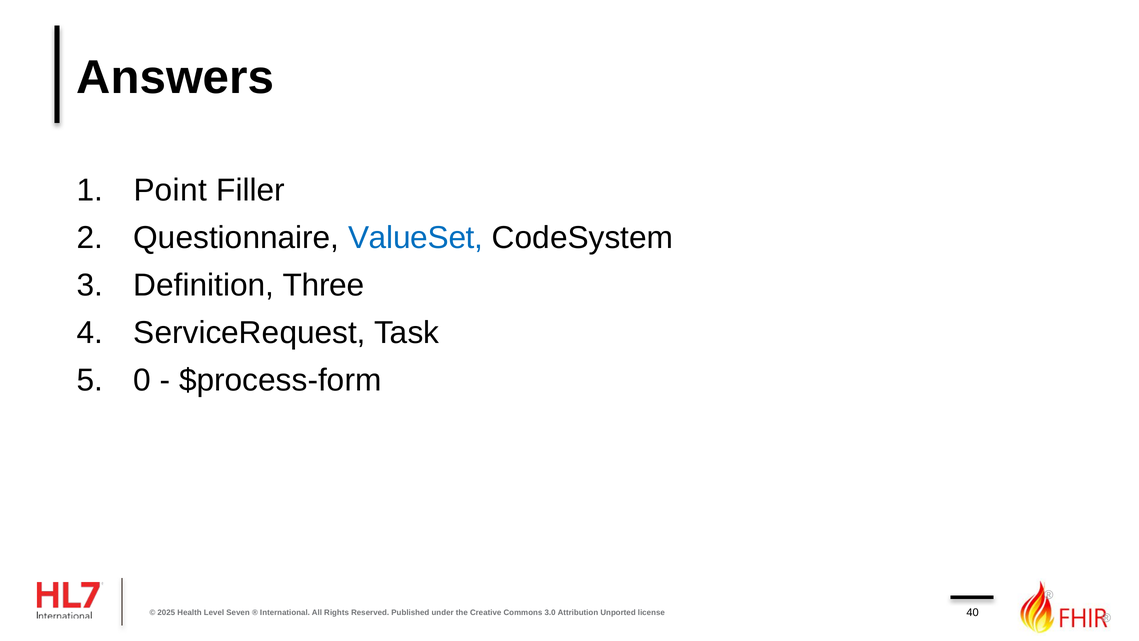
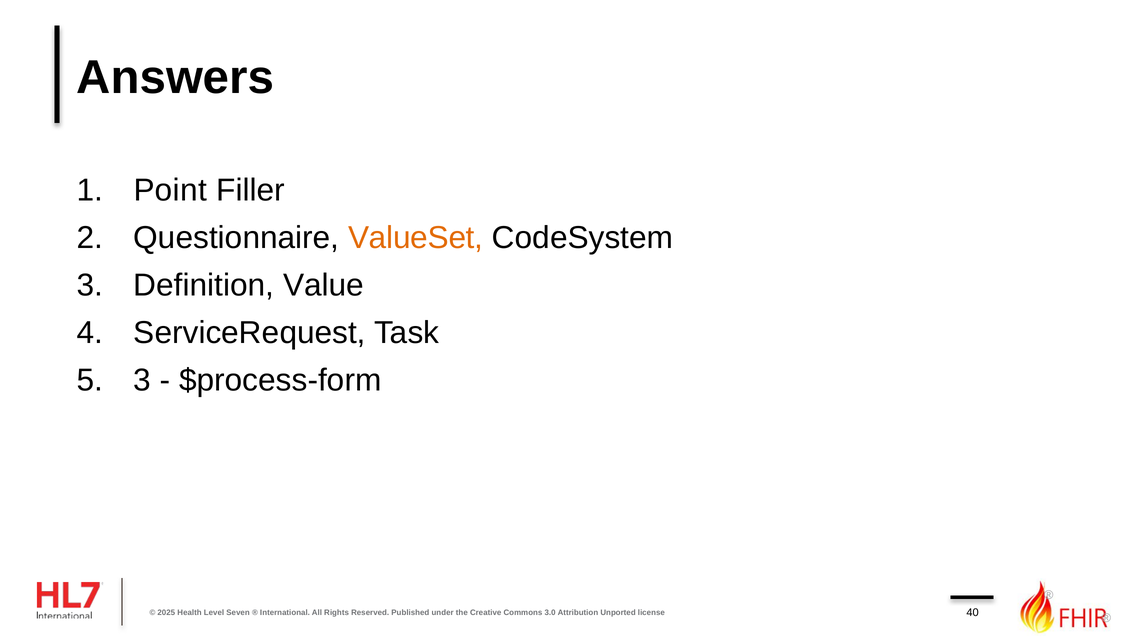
ValueSet colour: blue -> orange (416, 238)
Three: Three -> Value (324, 285)
0: 0 -> 3 (142, 380)
